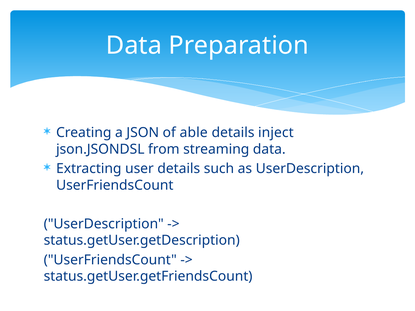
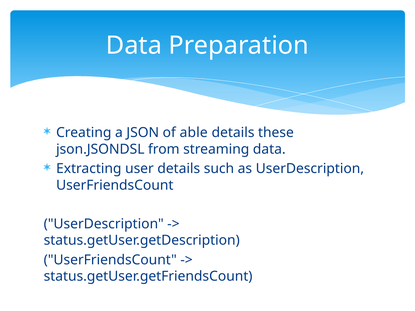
inject: inject -> these (276, 133)
